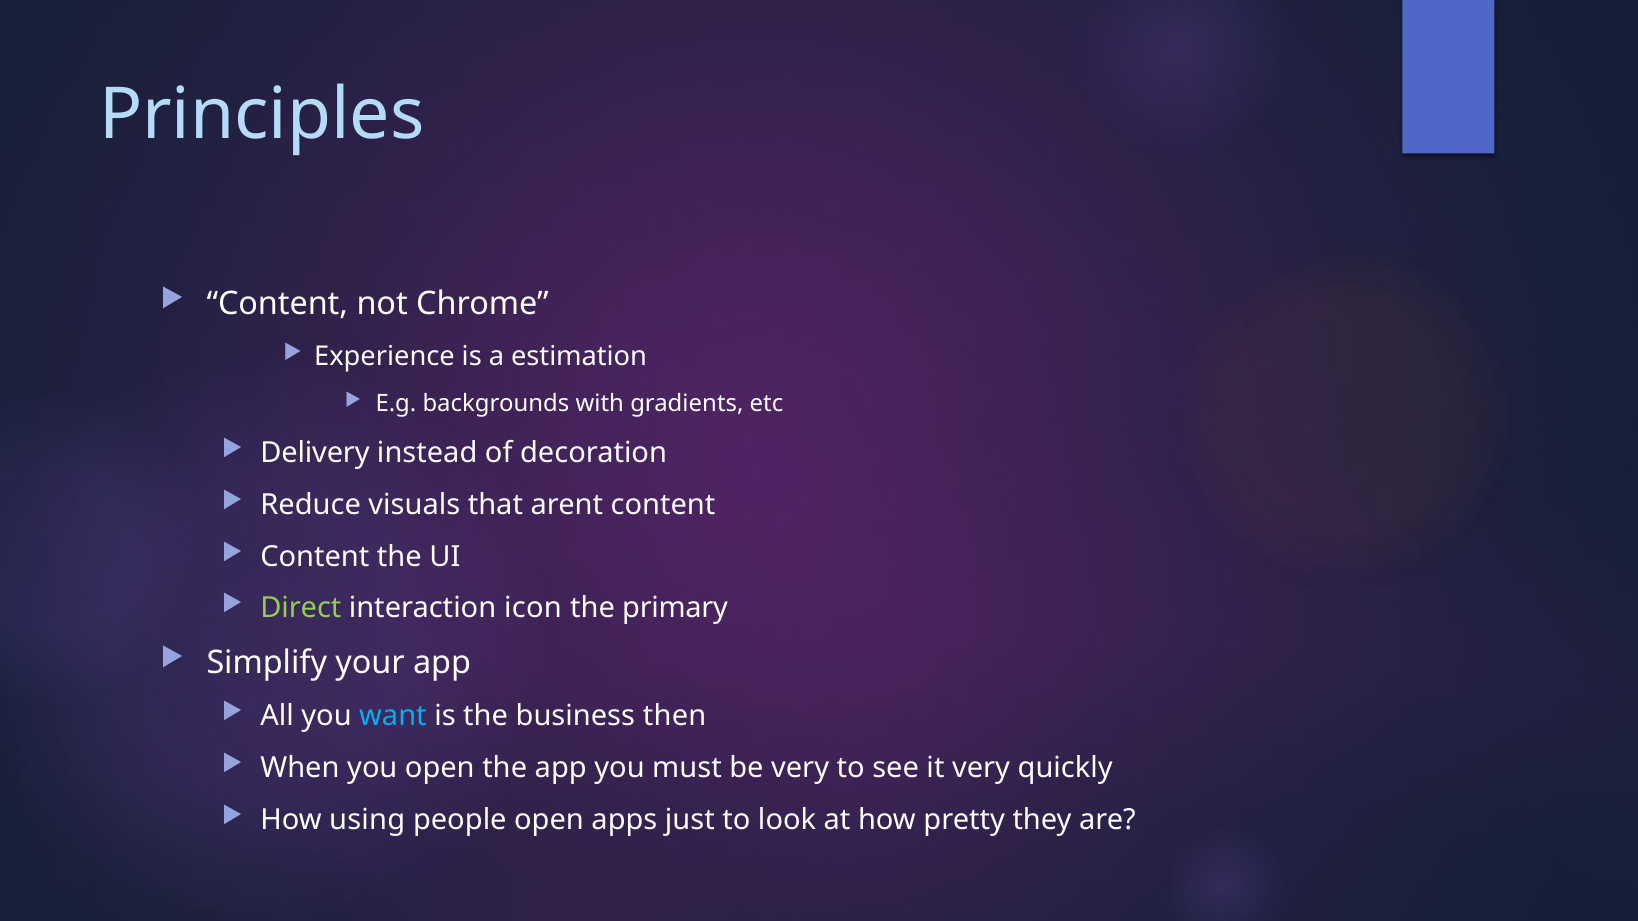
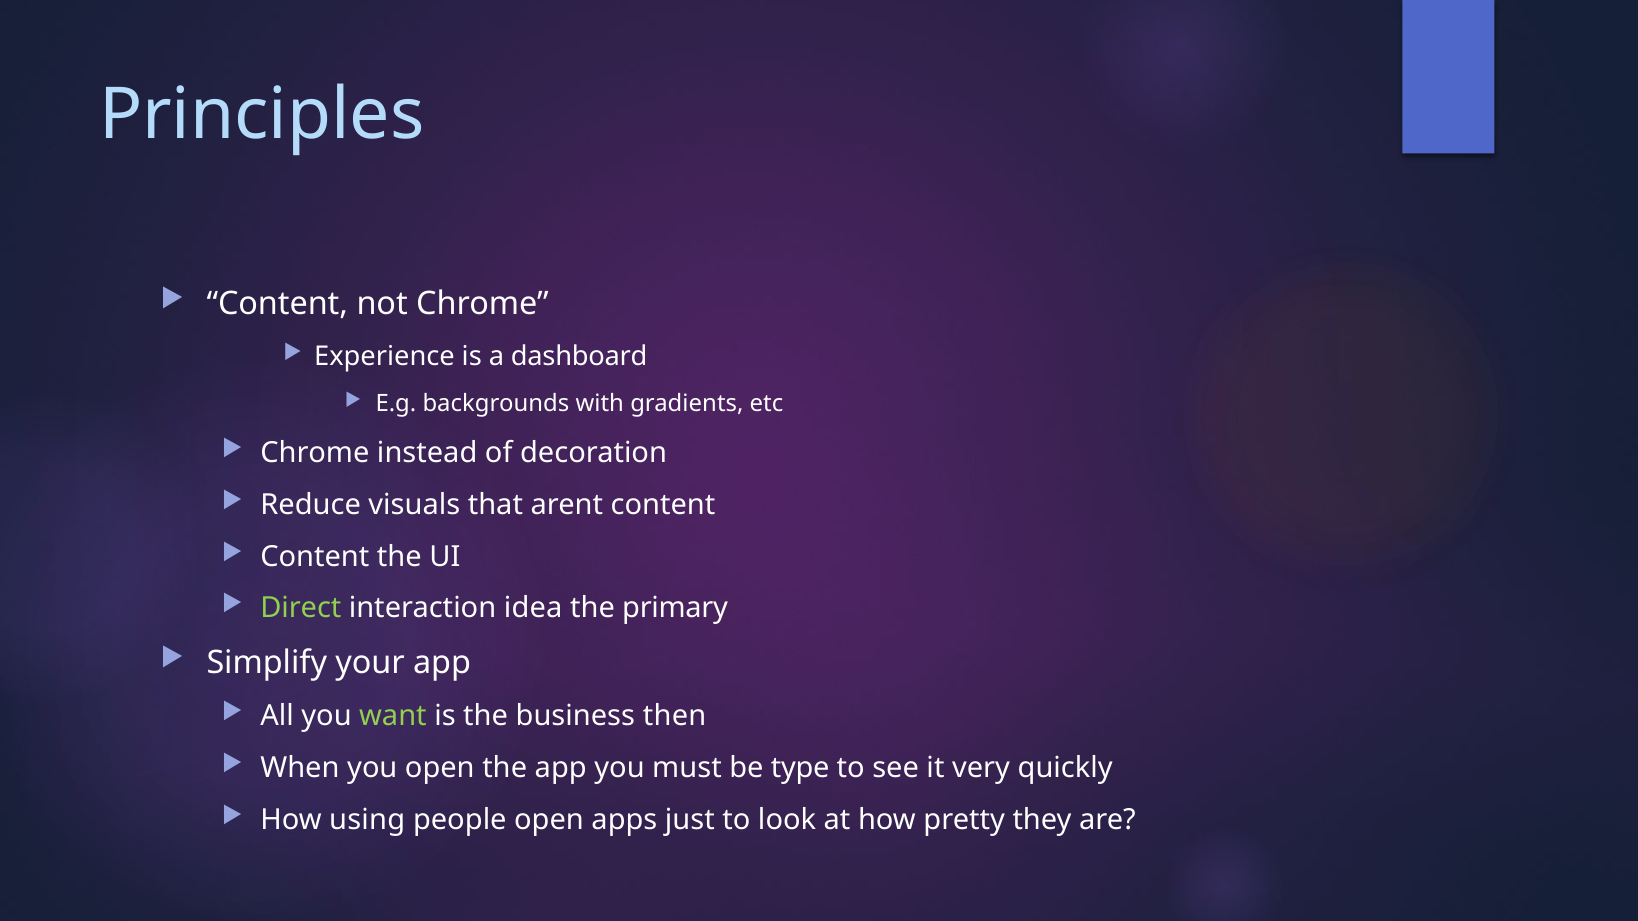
estimation: estimation -> dashboard (579, 356)
Delivery: Delivery -> Chrome (315, 453)
icon: icon -> idea (533, 609)
want colour: light blue -> light green (393, 716)
be very: very -> type (800, 768)
